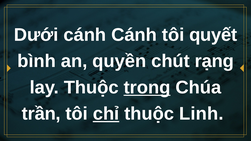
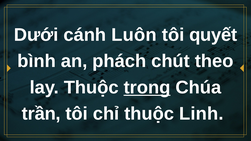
cánh Cánh: Cánh -> Luôn (134, 35)
quyền: quyền -> phách (119, 61)
rạng: rạng -> theo (214, 61)
chỉ underline: present -> none (106, 114)
